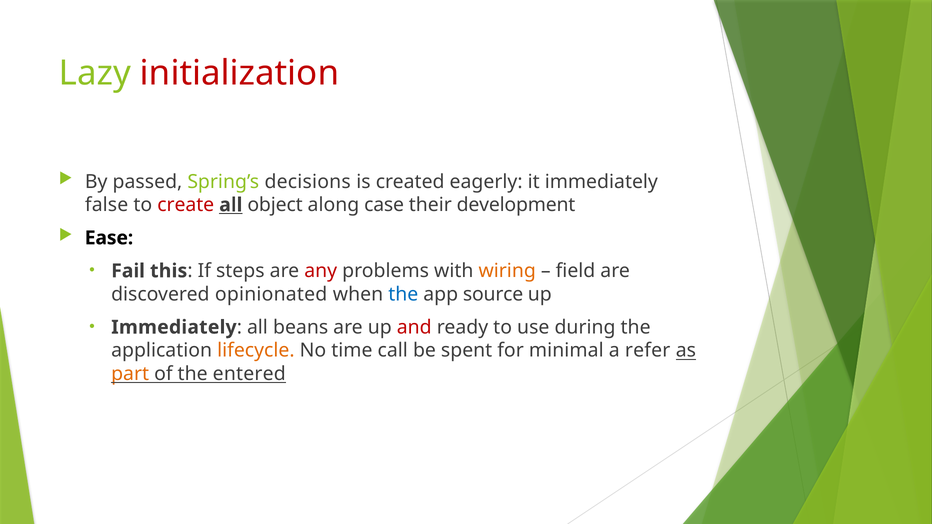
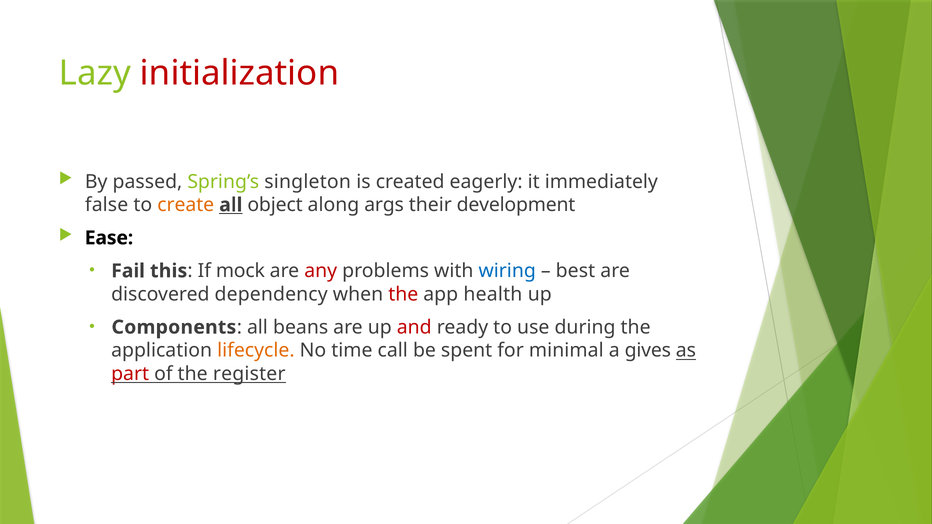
decisions: decisions -> singleton (308, 182)
create colour: red -> orange (186, 205)
case: case -> args (384, 205)
steps: steps -> mock (240, 271)
wiring colour: orange -> blue (507, 271)
field: field -> best (575, 271)
opinionated: opinionated -> dependency (271, 294)
the colour: blue -> red (403, 294)
source: source -> health (493, 294)
Immediately: Immediately -> Components (174, 327)
refer: refer -> gives (648, 351)
part colour: orange -> red (130, 374)
entered: entered -> register (249, 374)
